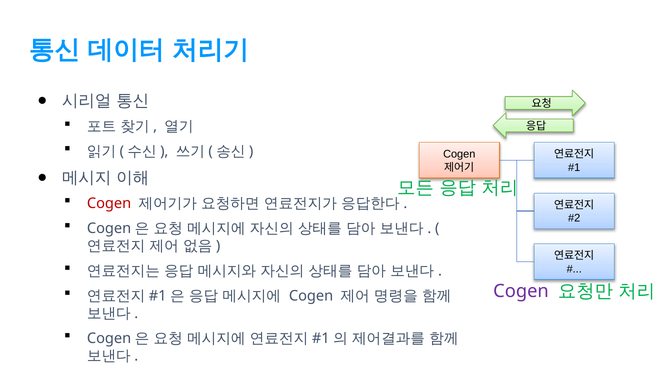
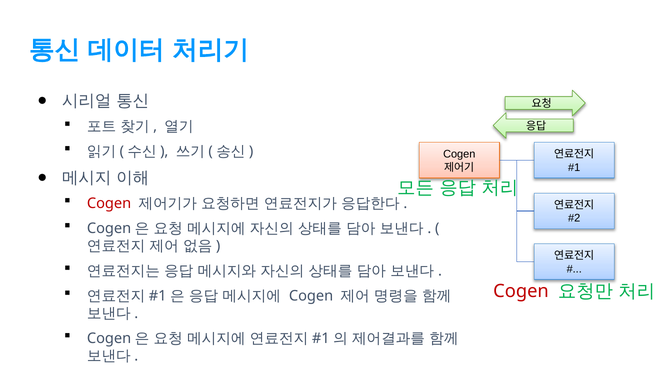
Cogen colour: purple -> red (521, 291)
